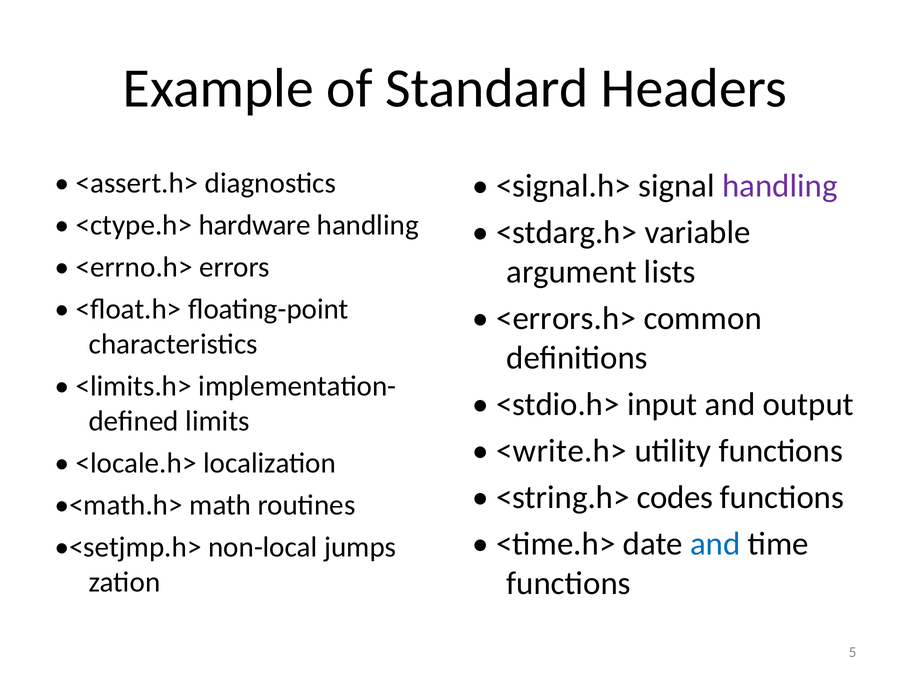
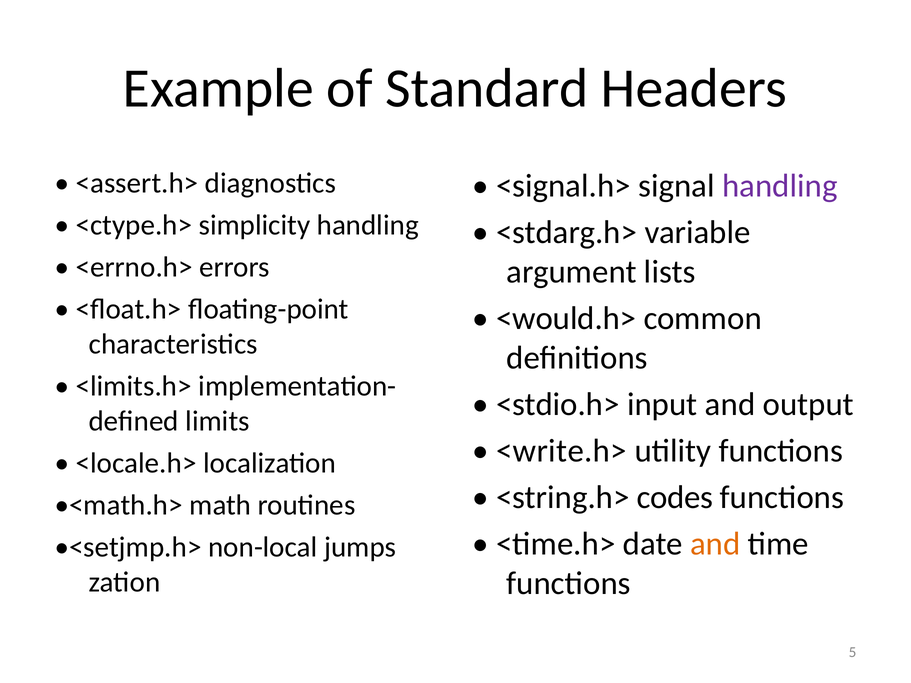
hardware: hardware -> simplicity (254, 225)
<errors.h>: <errors.h> -> <would.h> (566, 319)
and colour: blue -> orange (715, 544)
